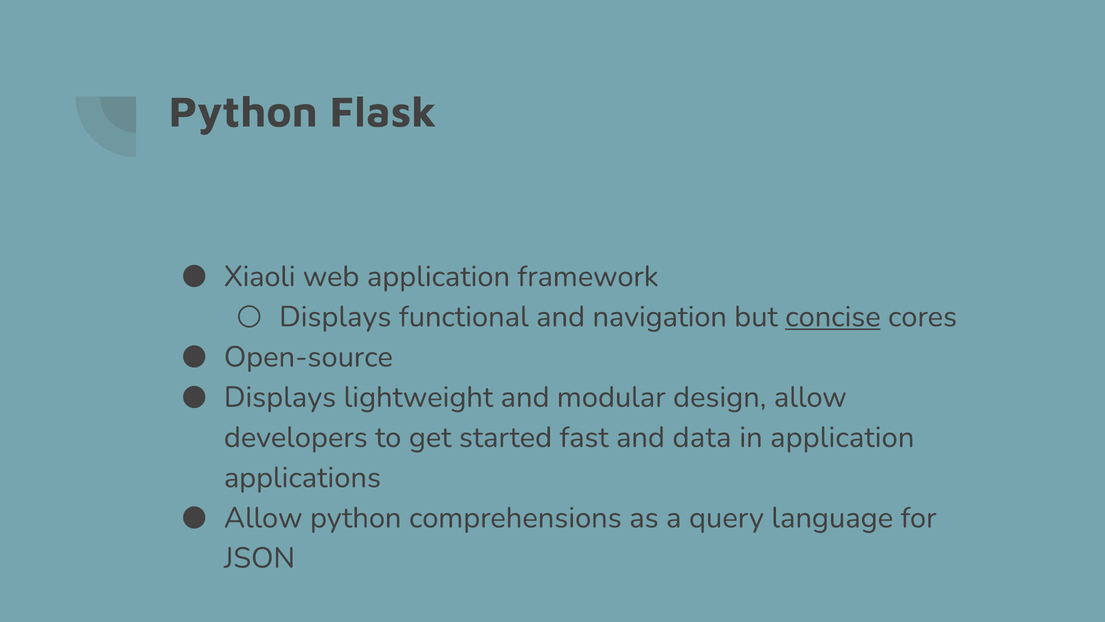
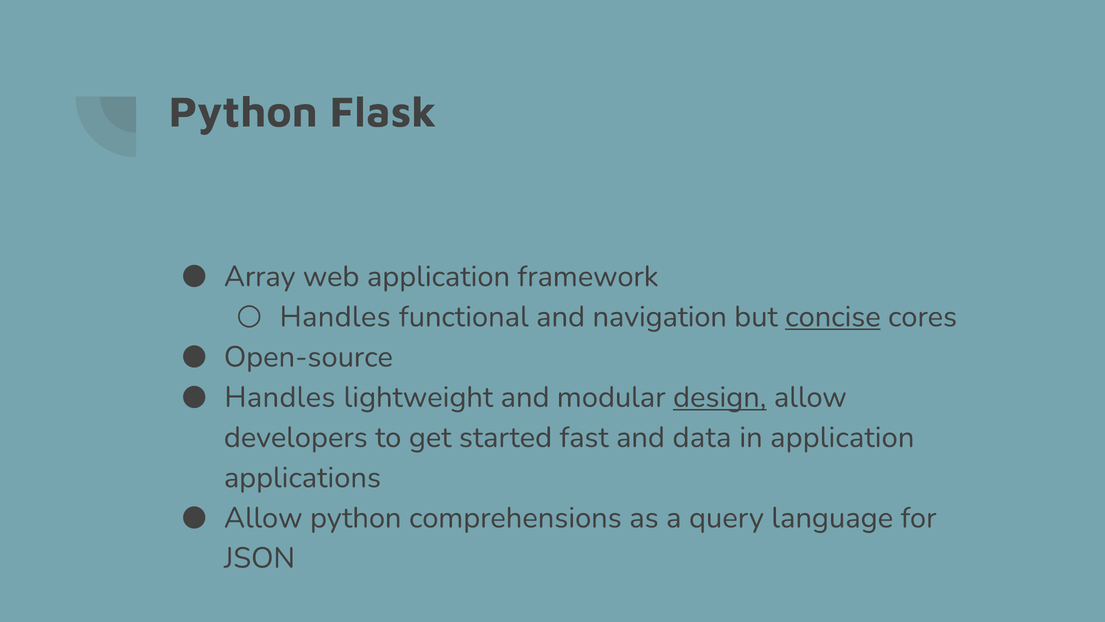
Xiaoli: Xiaoli -> Array (260, 276)
Displays: Displays -> Handles (335, 316)
Displays: Displays -> Handles (280, 397)
design underline: none -> present (720, 397)
